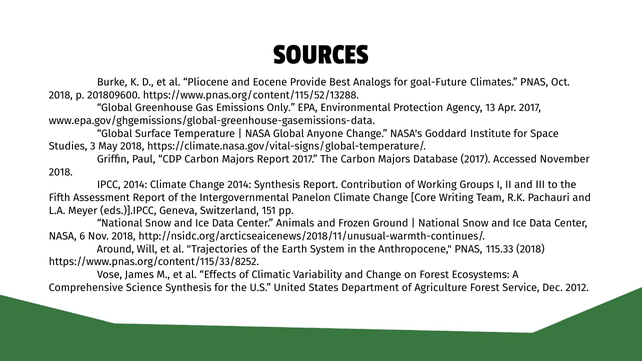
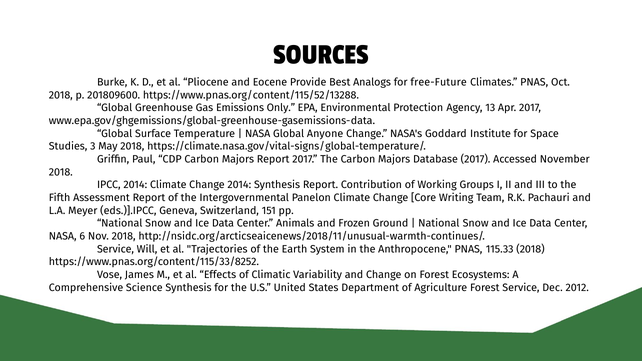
goal-Future: goal-Future -> free-Future (439, 82)
Around: Around -> Service (116, 249)
